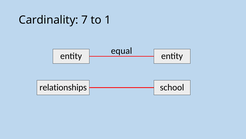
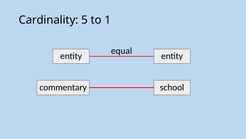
7: 7 -> 5 (85, 20)
relationships: relationships -> commentary (63, 87)
